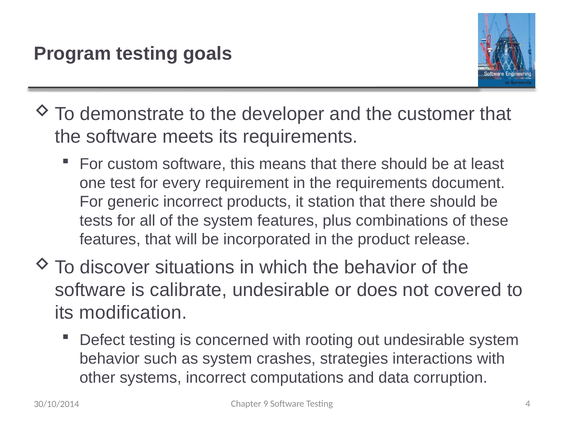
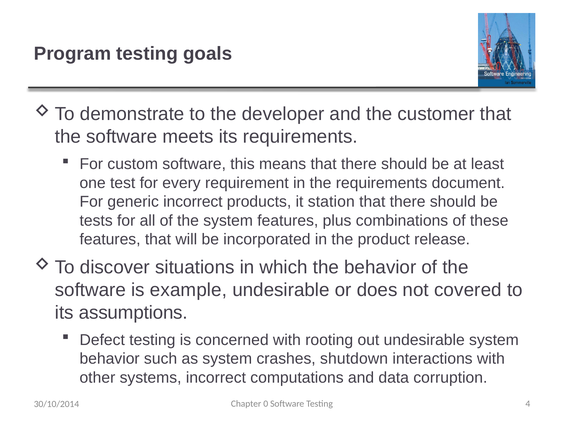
calibrate: calibrate -> example (188, 290)
modification: modification -> assumptions (133, 312)
strategies: strategies -> shutdown (354, 359)
9: 9 -> 0 (266, 404)
